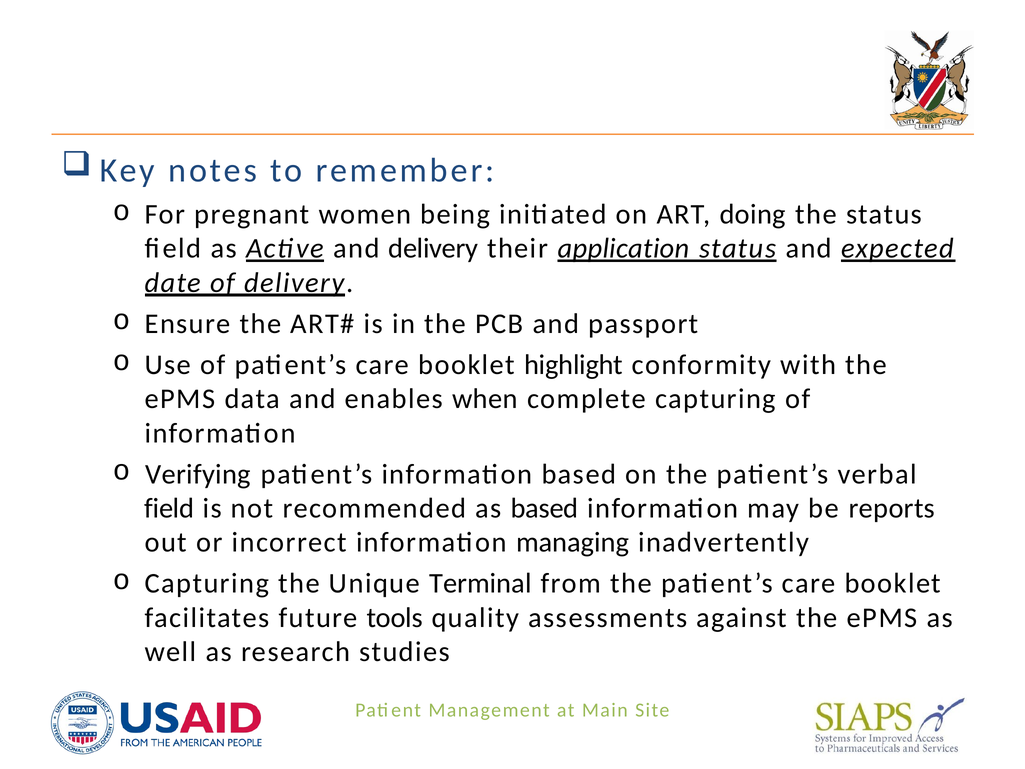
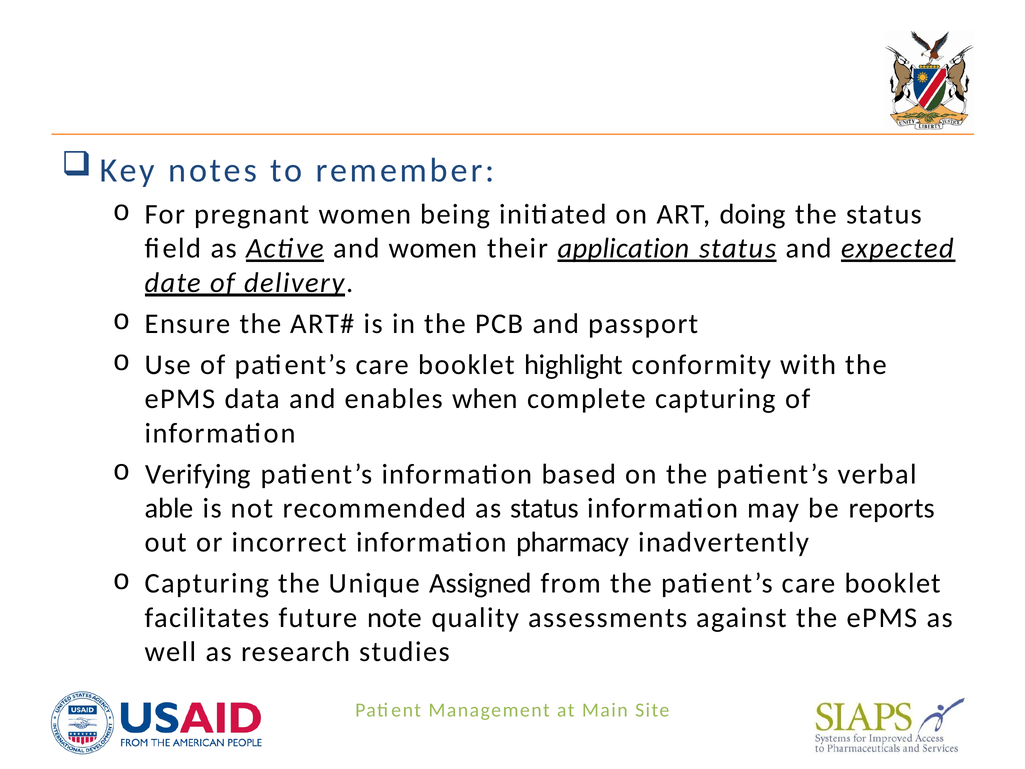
and delivery: delivery -> women (433, 248)
field: field -> able (169, 508)
as based: based -> status (545, 508)
managing: managing -> pharmacy (573, 542)
Terminal: Terminal -> Assigned (480, 583)
tools: tools -> note (394, 618)
